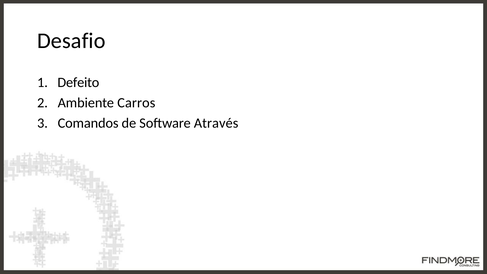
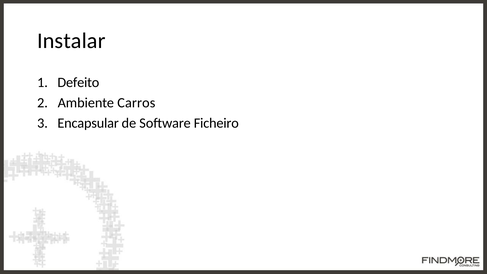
Desafio: Desafio -> Instalar (71, 41)
Comandos: Comandos -> Encapsular (88, 123)
Através: Através -> Ficheiro (216, 123)
